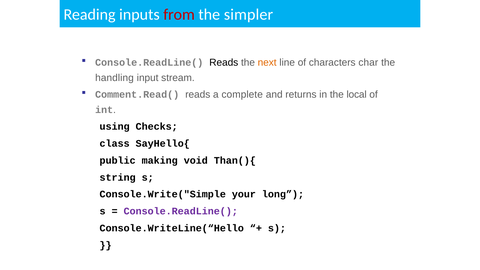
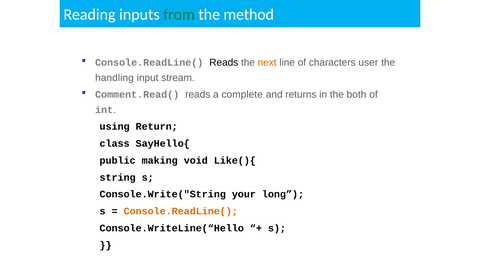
from colour: red -> green (179, 15)
simpler: simpler -> method (249, 15)
char: char -> user (368, 63)
local: local -> both (356, 95)
Checks: Checks -> Return (157, 127)
Than(){: Than(){ -> Like(){ (235, 160)
Console.Write("Simple: Console.Write("Simple -> Console.Write("String (163, 194)
Console.ReadLine( colour: purple -> orange (181, 211)
